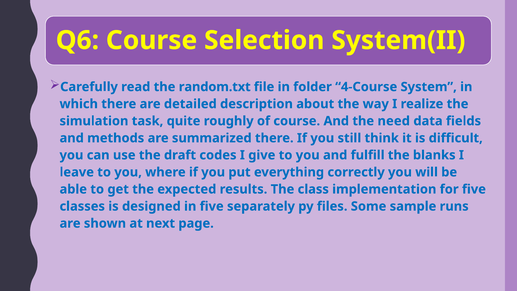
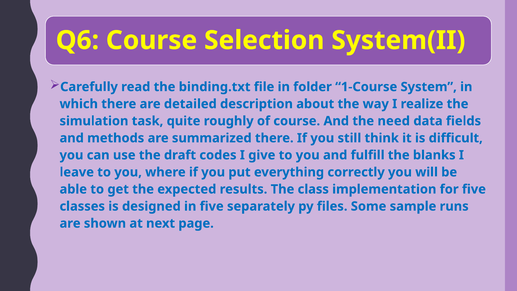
random.txt: random.txt -> binding.txt (215, 87)
4-Course: 4-Course -> 1-Course (366, 87)
